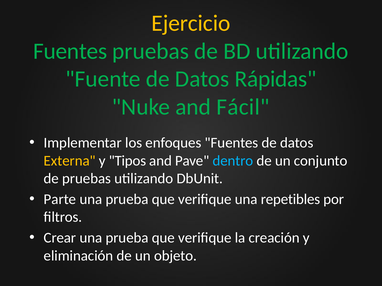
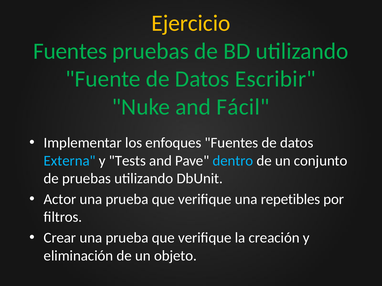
Rápidas: Rápidas -> Escribir (275, 79)
Externa colour: yellow -> light blue (70, 161)
Tipos: Tipos -> Tests (127, 161)
Parte: Parte -> Actor (60, 200)
